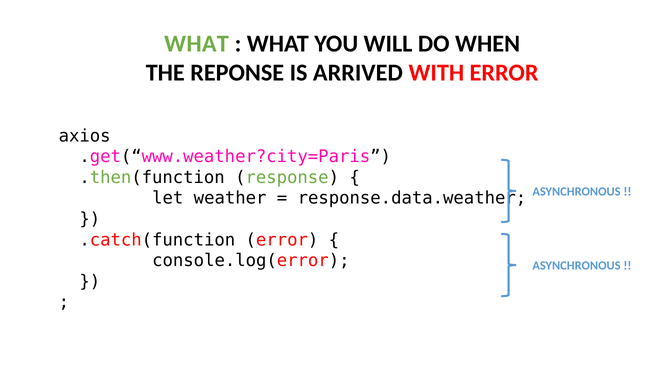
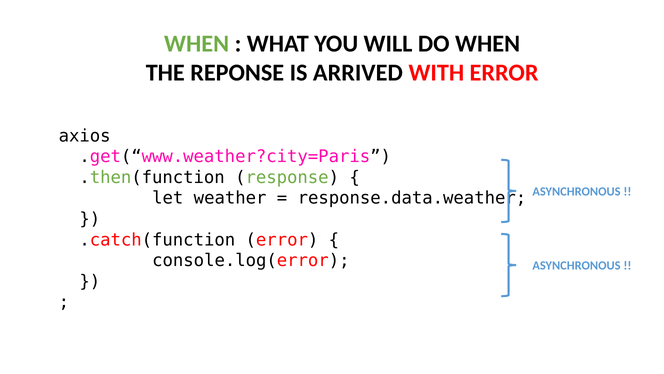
WHAT: WHAT -> WHEN (197, 44)
